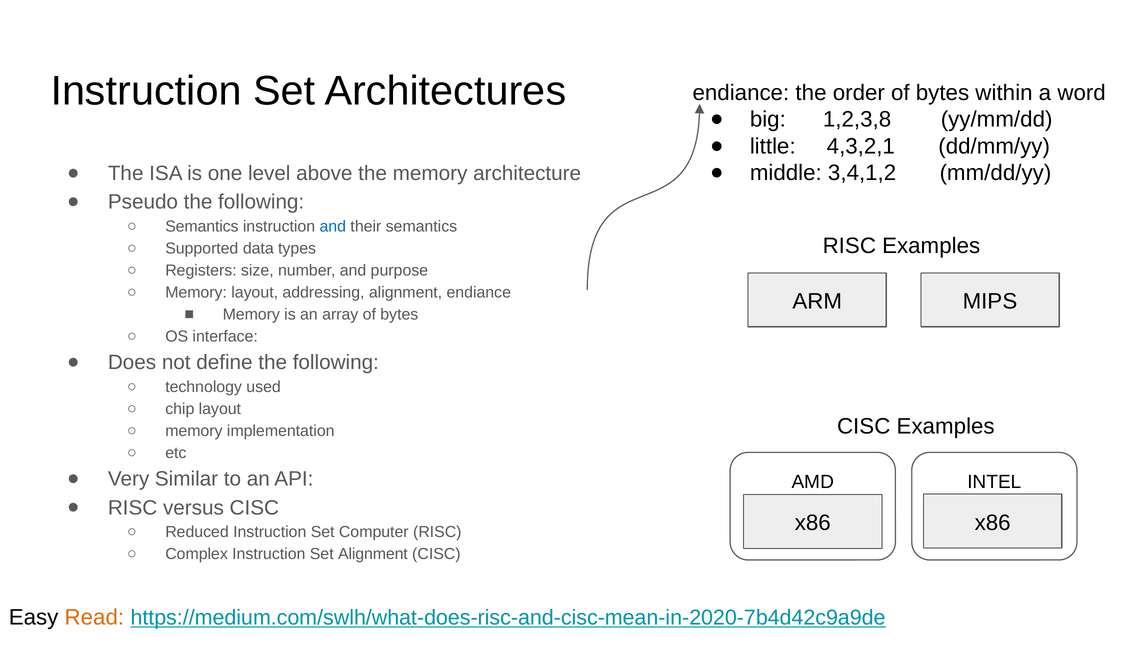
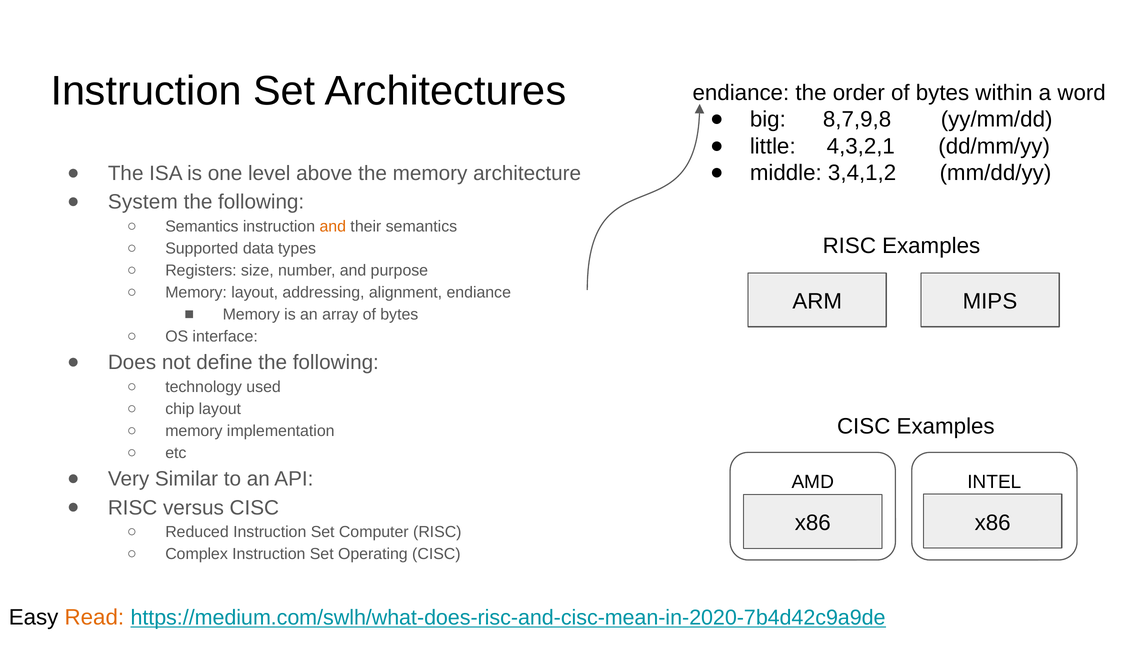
1,2,3,8: 1,2,3,8 -> 8,7,9,8 (857, 120)
Pseudo: Pseudo -> System (143, 202)
and colour: blue -> orange (333, 227)
Set Alignment: Alignment -> Operating (373, 554)
